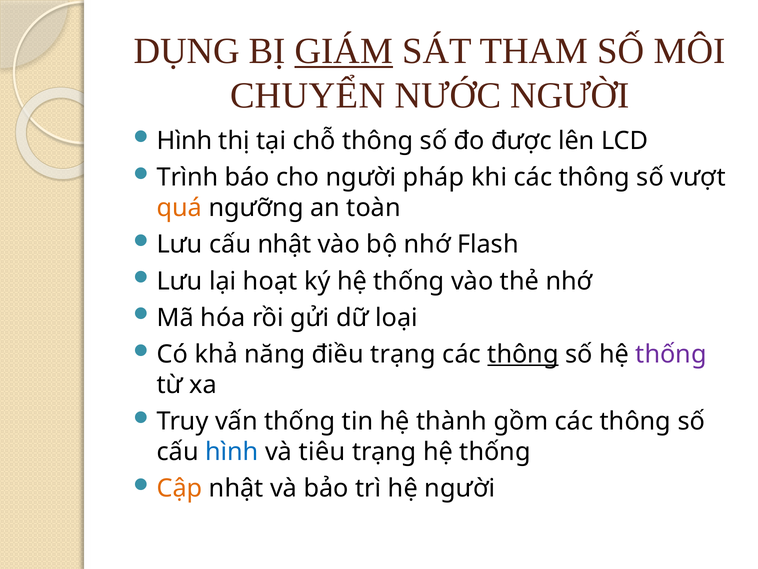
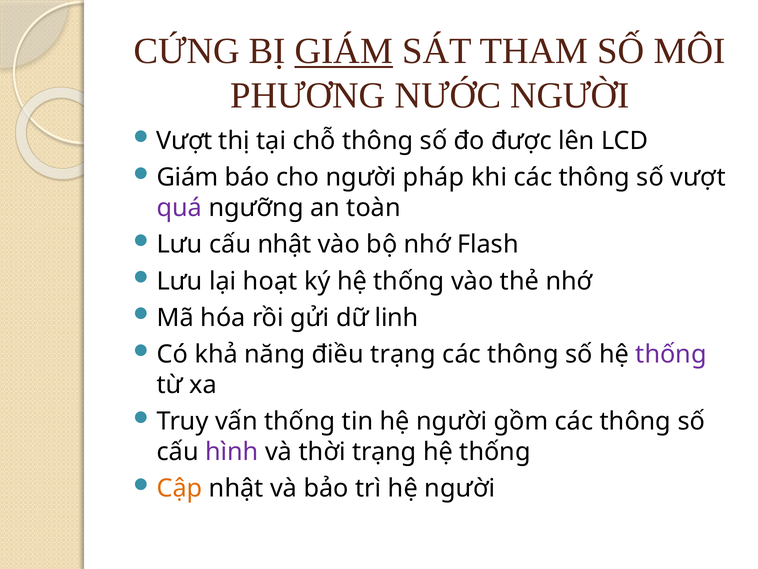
DỤNG: DỤNG -> CỨNG (187, 51)
CHUYỂN: CHUYỂN -> PHƯƠNG (308, 95)
Hình: Hình -> Vượt (184, 141)
Trình: Trình -> Giám (188, 177)
quá colour: orange -> purple (179, 208)
loại: loại -> linh (397, 318)
thông underline: present -> none (523, 354)
tin hệ thành: thành -> người (452, 421)
hình colour: blue -> purple (232, 452)
tiêu: tiêu -> thời (322, 452)
